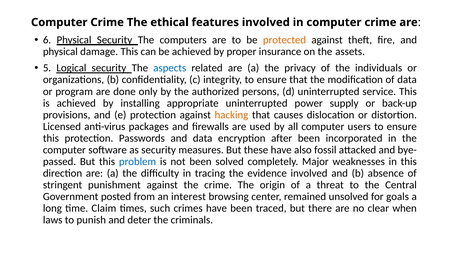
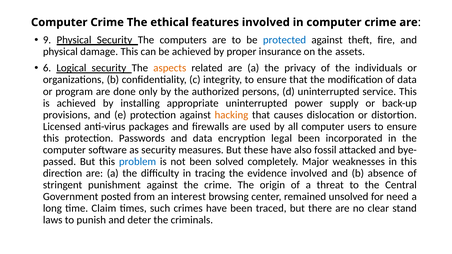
6: 6 -> 9 (47, 40)
protected colour: orange -> blue (284, 40)
5: 5 -> 6 (47, 68)
aspects colour: blue -> orange (170, 68)
after: after -> legal (282, 138)
goals: goals -> need (398, 197)
when: when -> stand (405, 208)
